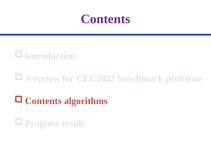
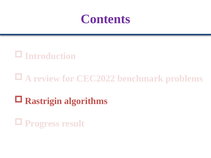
Contents: Contents -> Rastrigin (43, 101)
